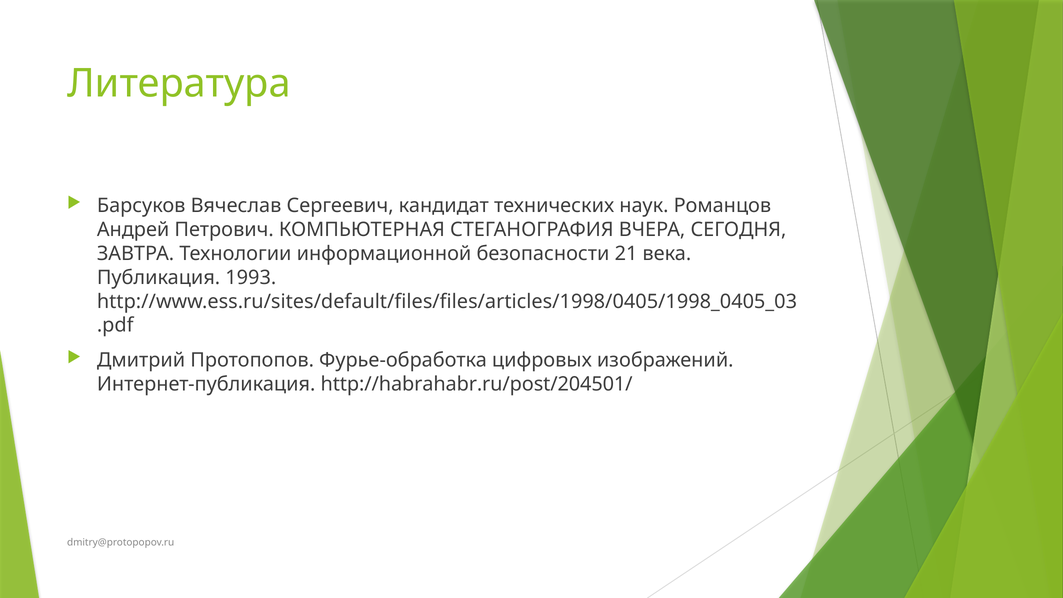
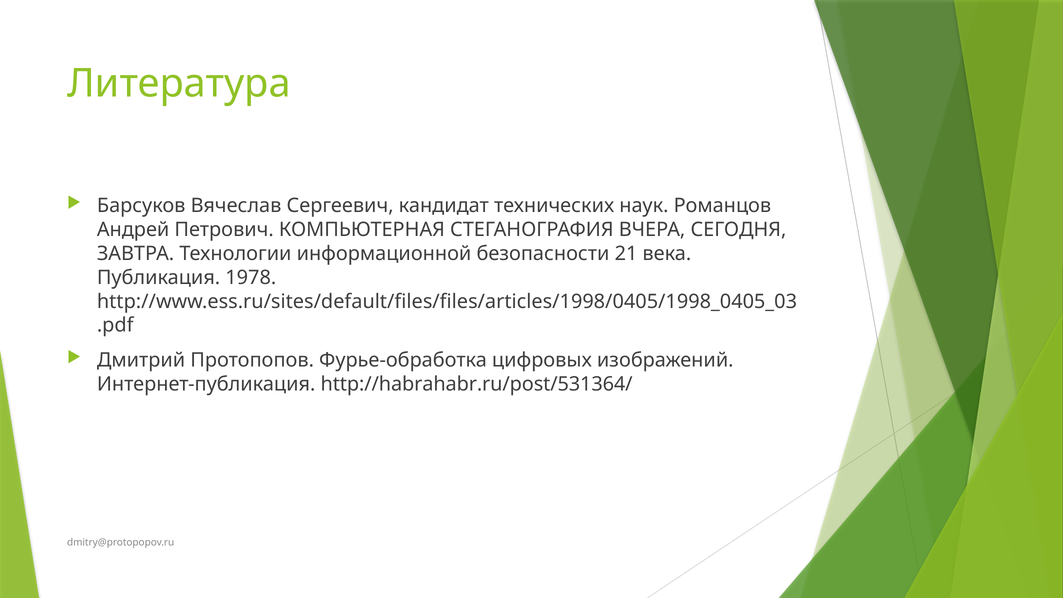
1993: 1993 -> 1978 (251, 277)
http://habrahabr.ru/post/204501/: http://habrahabr.ru/post/204501/ -> http://habrahabr.ru/post/531364/ (477, 384)
